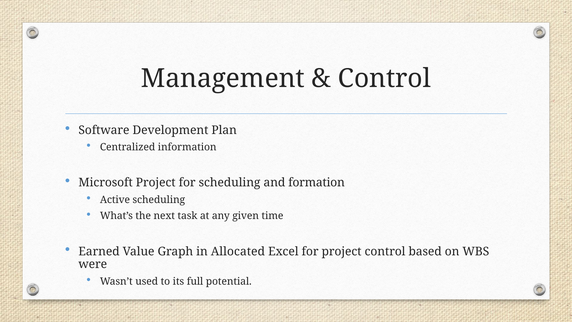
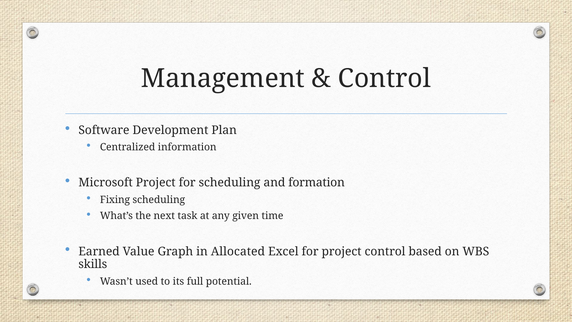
Active: Active -> Fixing (115, 200)
were: were -> skills (93, 264)
